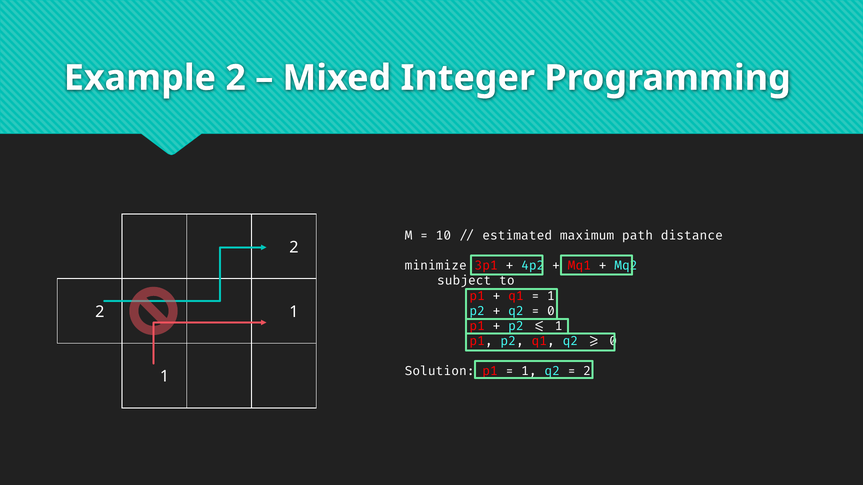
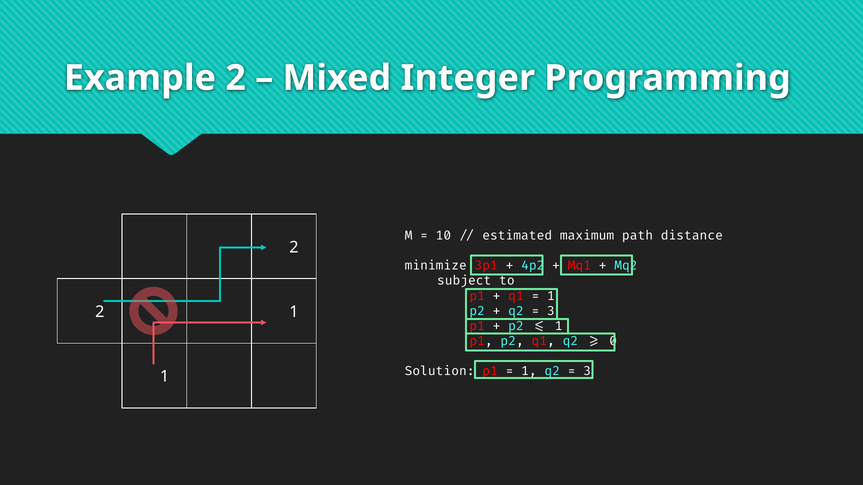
0: 0 -> 3 (551, 311)
2: 2 -> 3 (587, 372)
